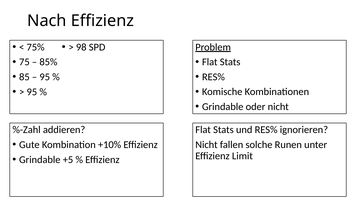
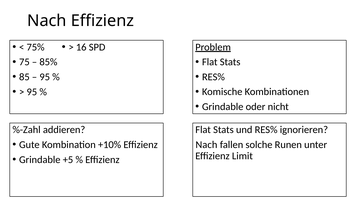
98: 98 -> 16 (81, 47)
Nicht: Nicht -> Nach (206, 145)
